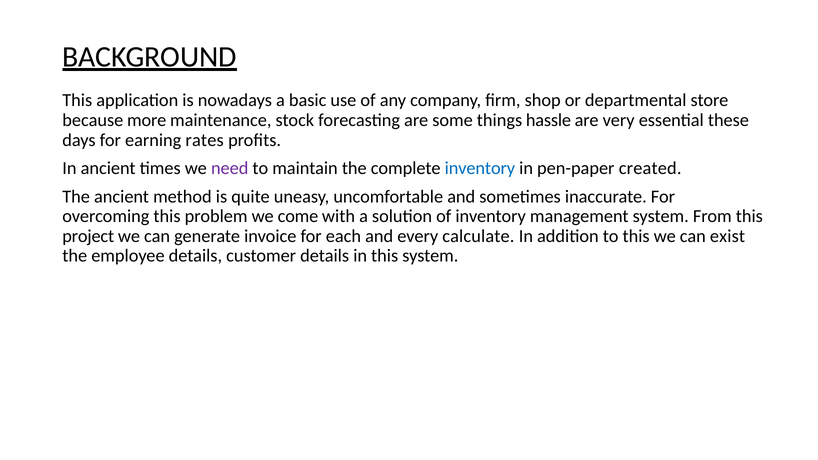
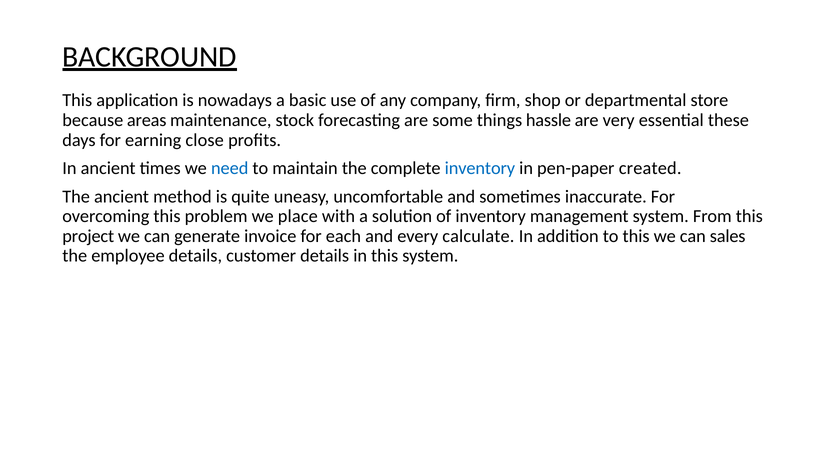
more: more -> areas (147, 120)
rates: rates -> close (205, 140)
need colour: purple -> blue (230, 168)
come: come -> place (298, 216)
exist: exist -> sales (728, 236)
